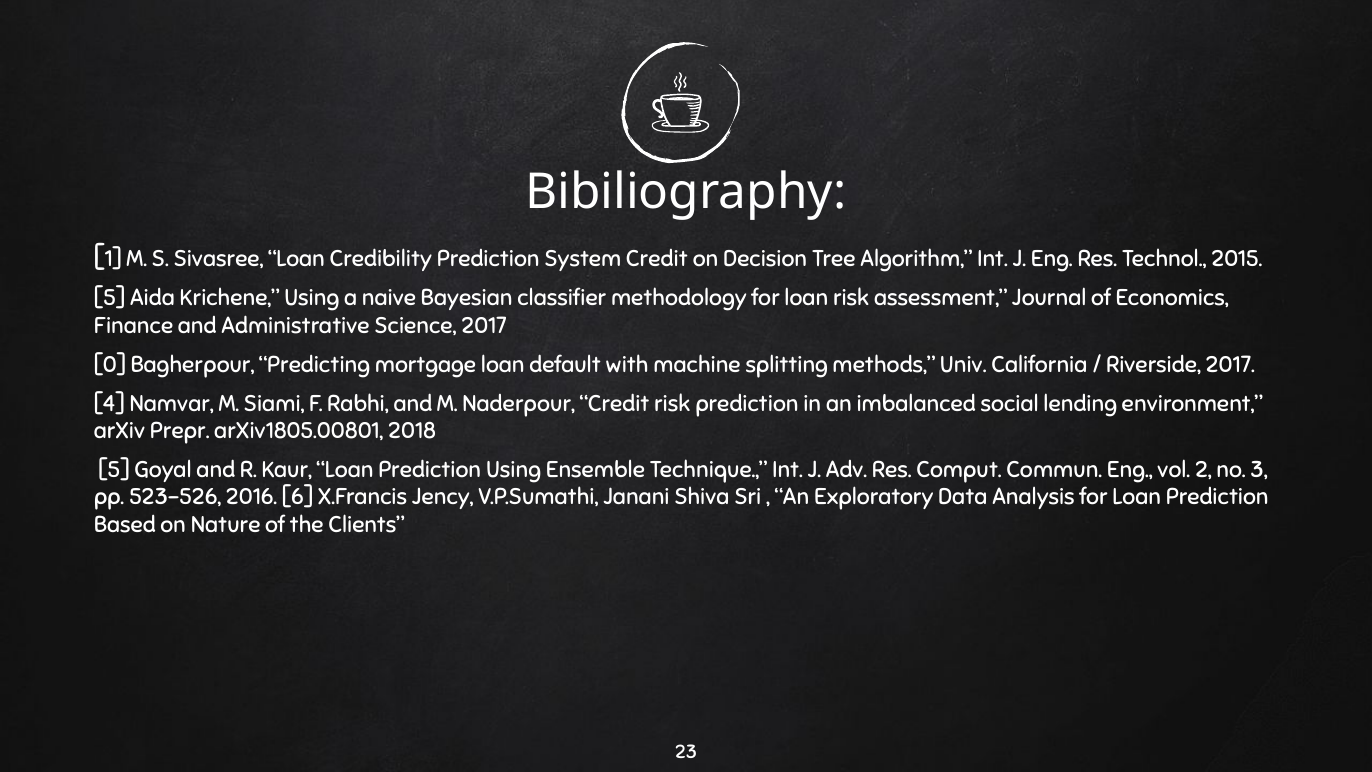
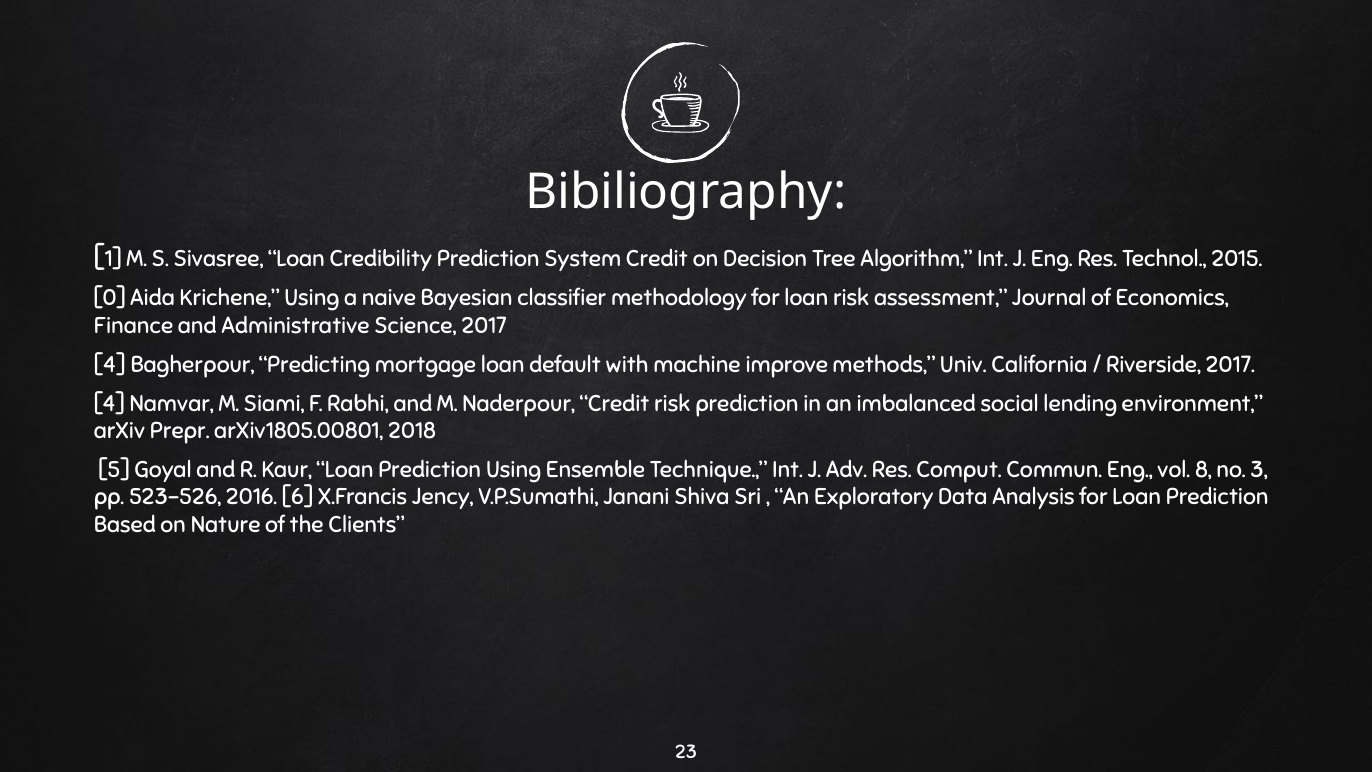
5: 5 -> 0 (110, 298)
0: 0 -> 4 (110, 365)
splitting: splitting -> improve (787, 365)
2: 2 -> 8 (1203, 470)
